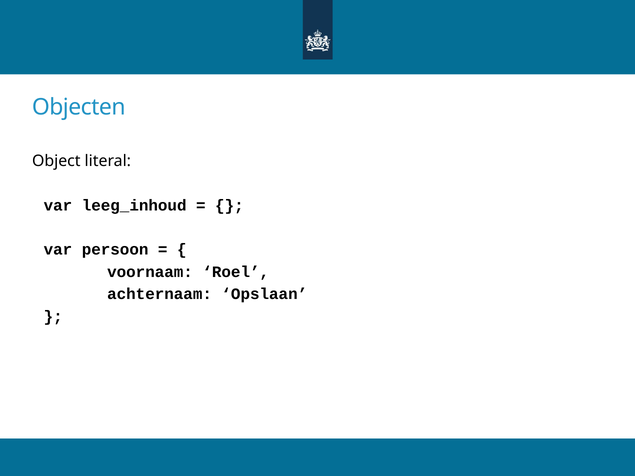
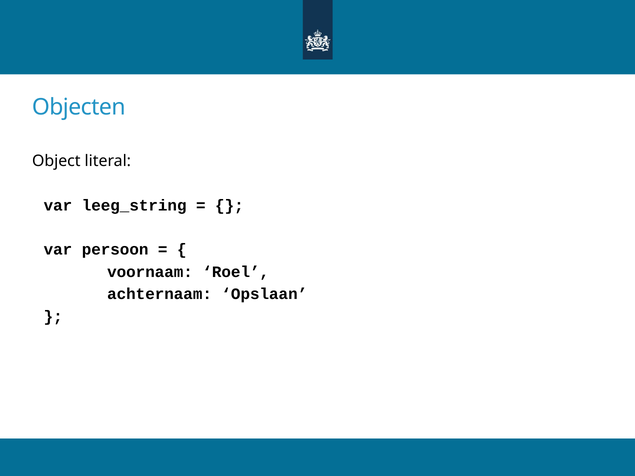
leeg_inhoud: leeg_inhoud -> leeg_string (134, 205)
